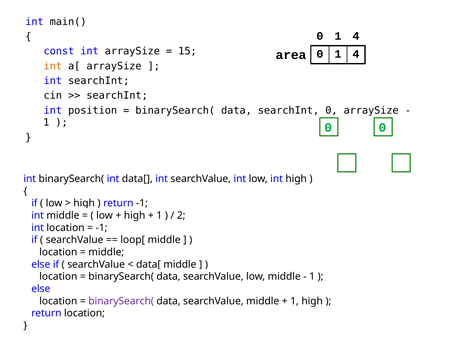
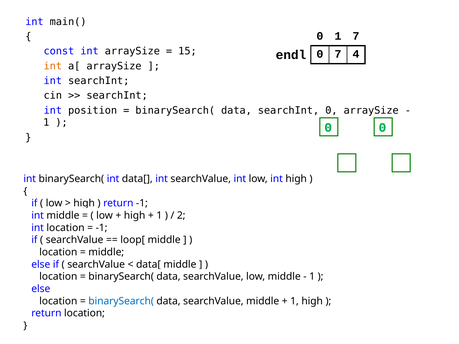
4: 4 -> 7 (356, 36)
1: 1 -> 7 (338, 54)
area: area -> endl (291, 55)
binarySearch( colour: purple -> blue (121, 301)
